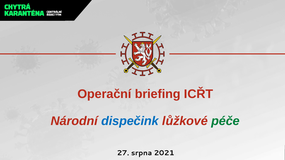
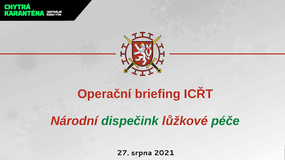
dispečink colour: blue -> green (130, 121)
